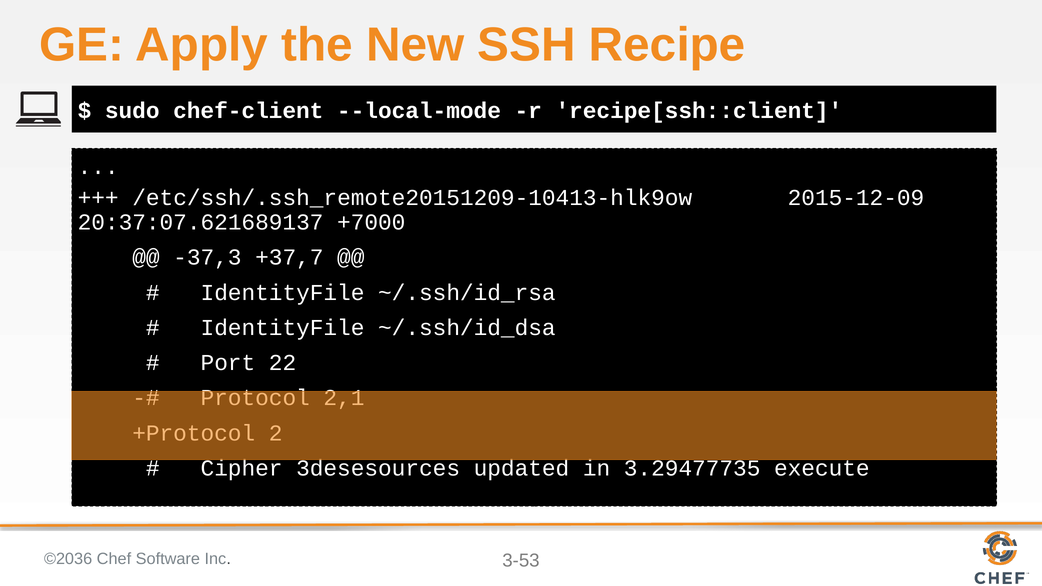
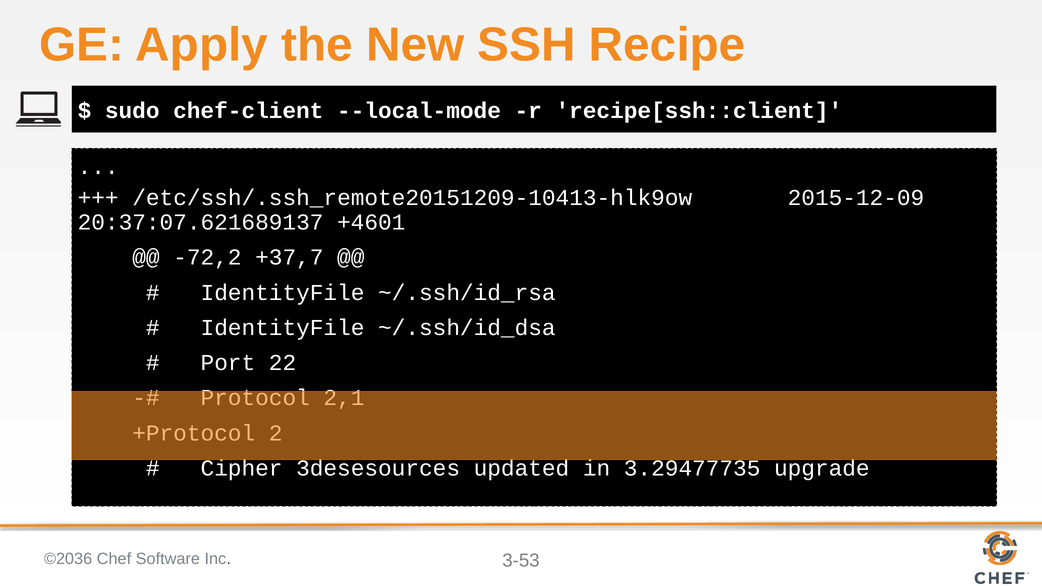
+7000: +7000 -> +4601 (371, 222)
-37,3: -37,3 -> -72,2 (207, 257)
execute: execute -> upgrade (822, 468)
